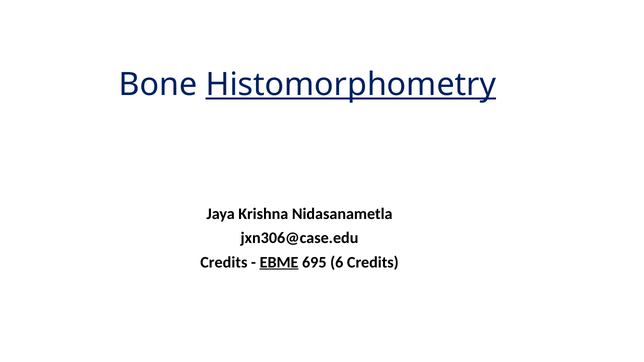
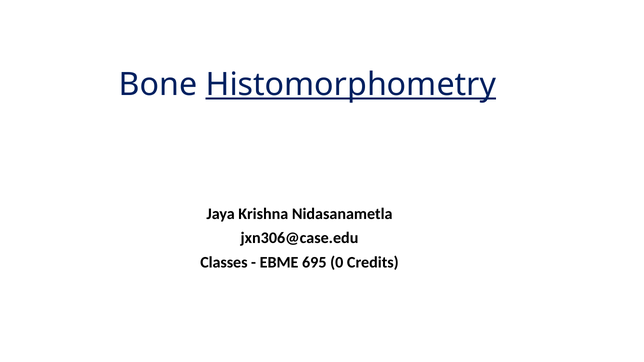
Credits: Credits -> Classes (224, 262)
EBME underline: present -> none (279, 262)
6: 6 -> 0 (337, 262)
